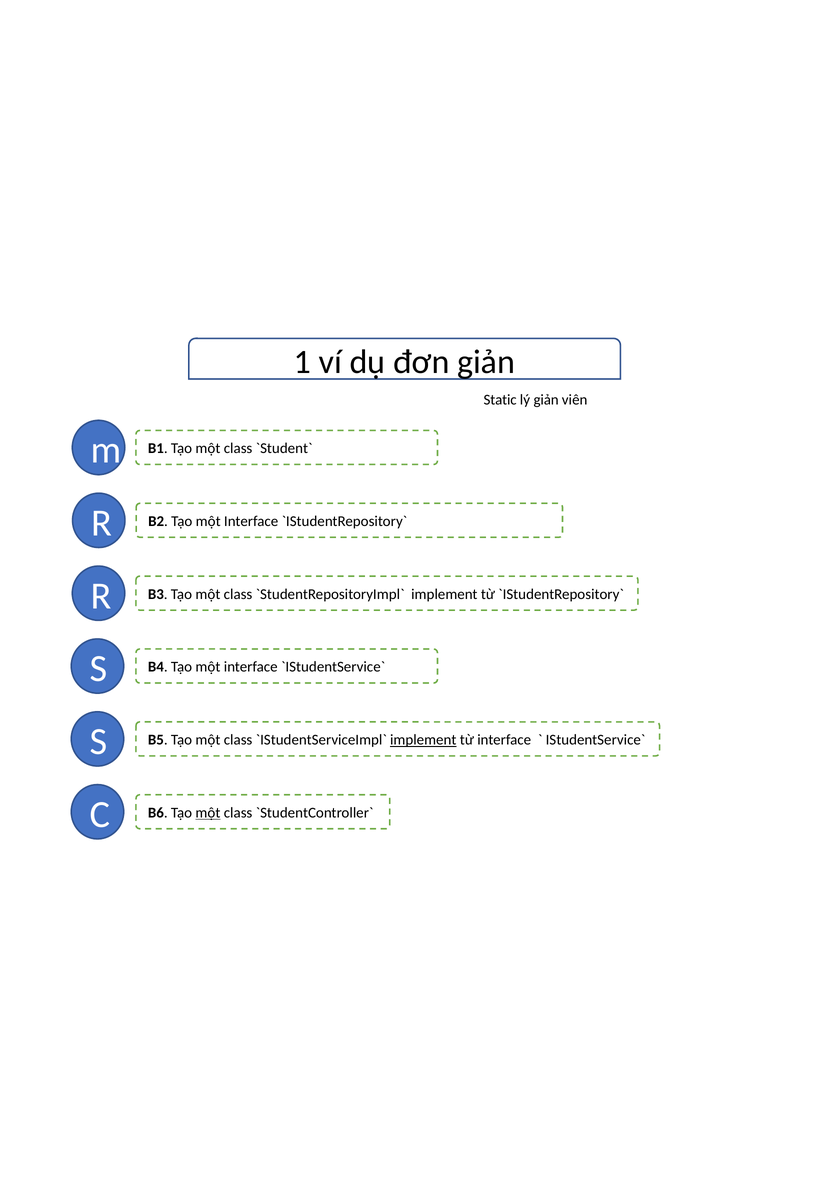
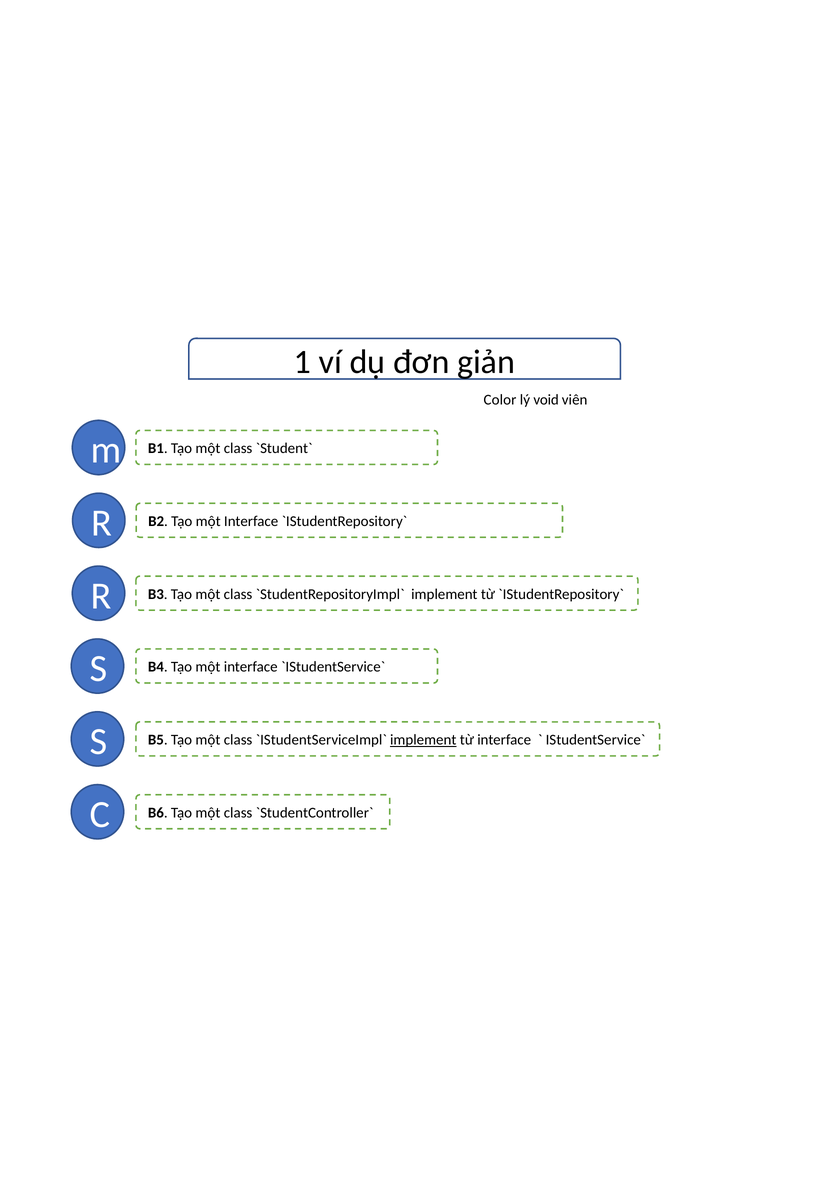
Static: Static -> Color (500, 400)
lý giản: giản -> void (546, 400)
một underline: present -> none (208, 812)
